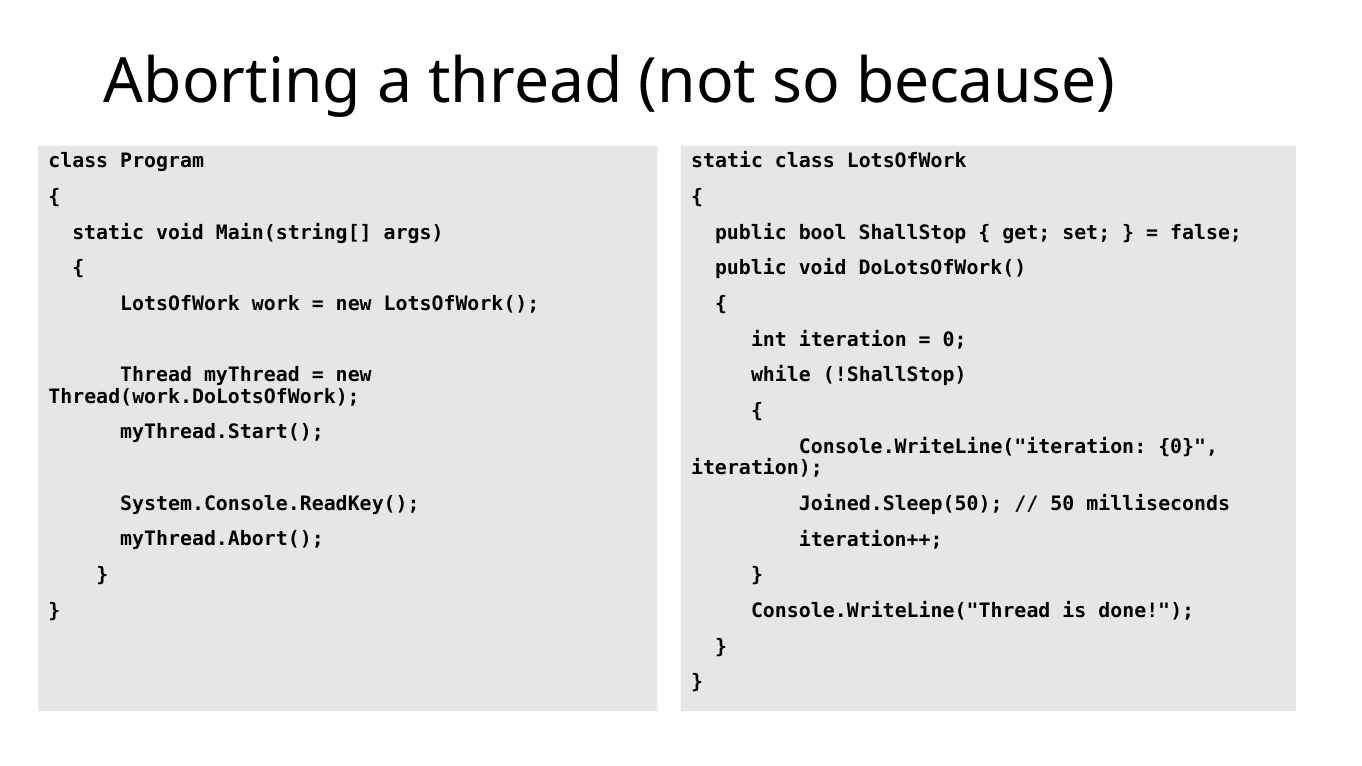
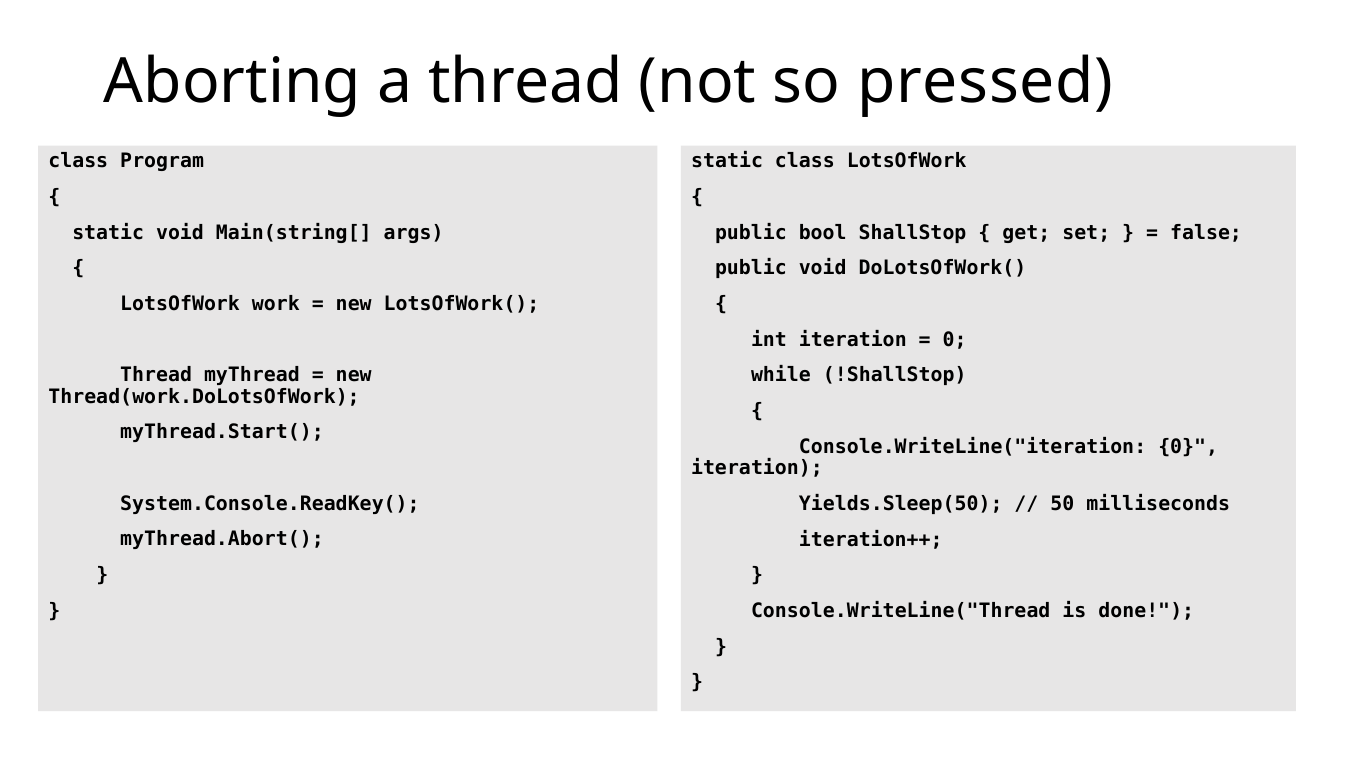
because: because -> pressed (985, 82)
Joined.Sleep(50: Joined.Sleep(50 -> Yields.Sleep(50 (901, 504)
